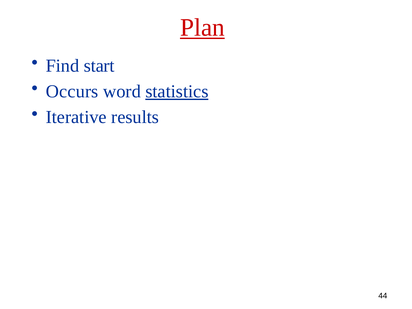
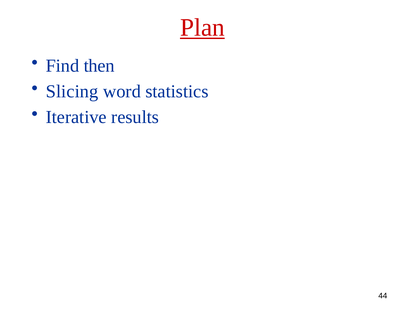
start: start -> then (99, 66)
Occurs: Occurs -> Slicing (72, 91)
statistics underline: present -> none (177, 91)
